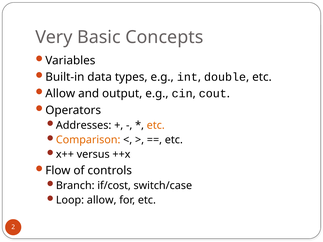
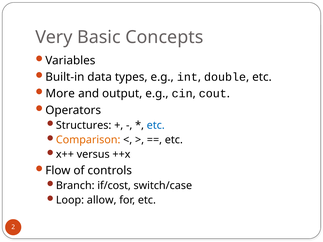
Allow: Allow -> More (60, 94)
Addresses: Addresses -> Structures (84, 125)
etc colour: orange -> blue (156, 125)
